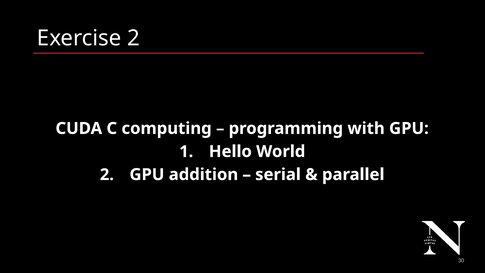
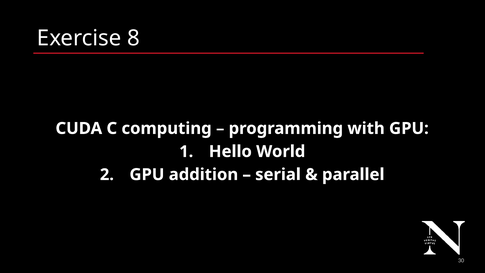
Exercise 2: 2 -> 8 (134, 38)
